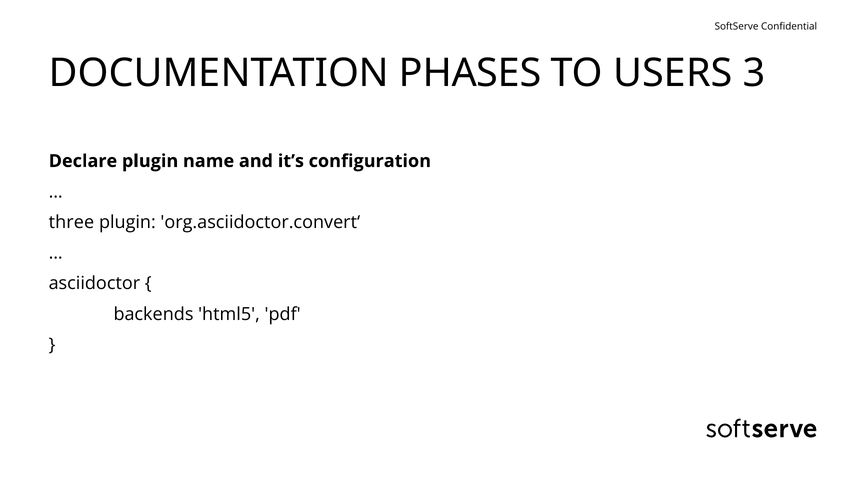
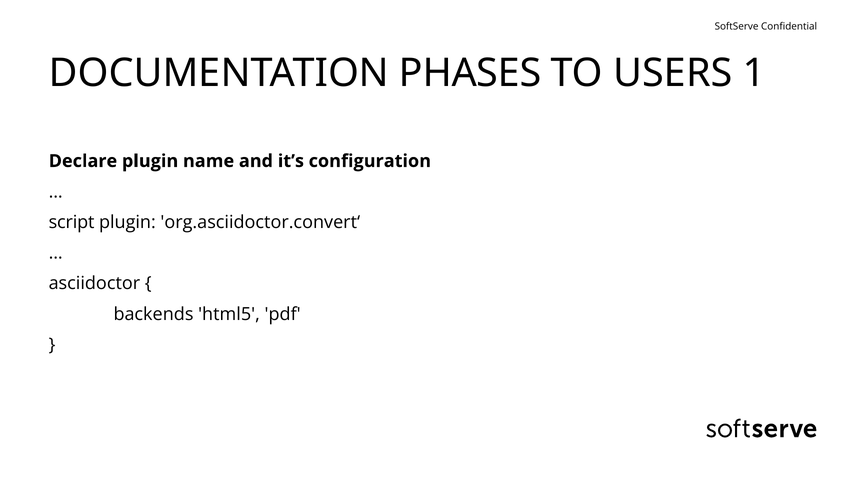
3: 3 -> 1 (754, 73)
three: three -> script (72, 223)
